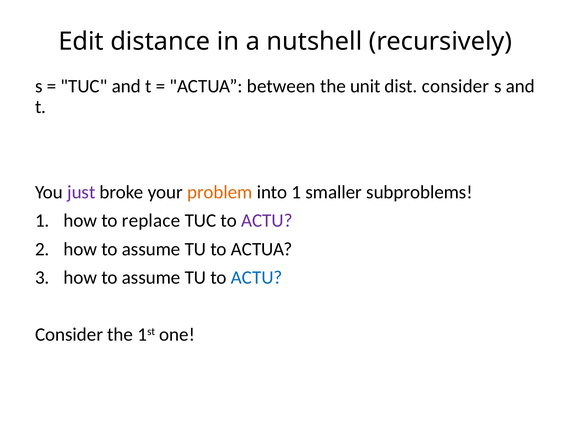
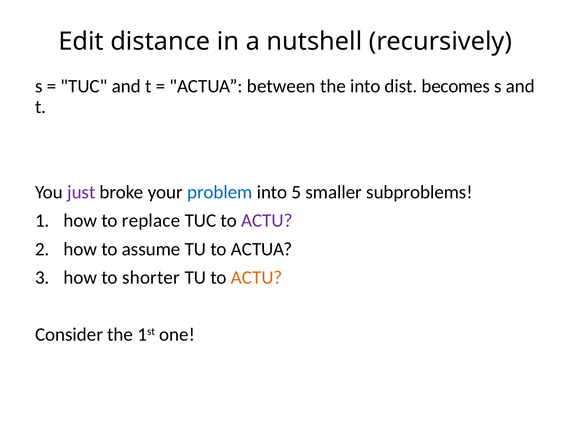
the unit: unit -> into (365, 86)
dist consider: consider -> becomes (456, 86)
problem colour: orange -> blue (220, 192)
into 1: 1 -> 5 (296, 192)
3 how to assume: assume -> shorter (151, 278)
ACTU colour: blue -> orange (257, 278)
